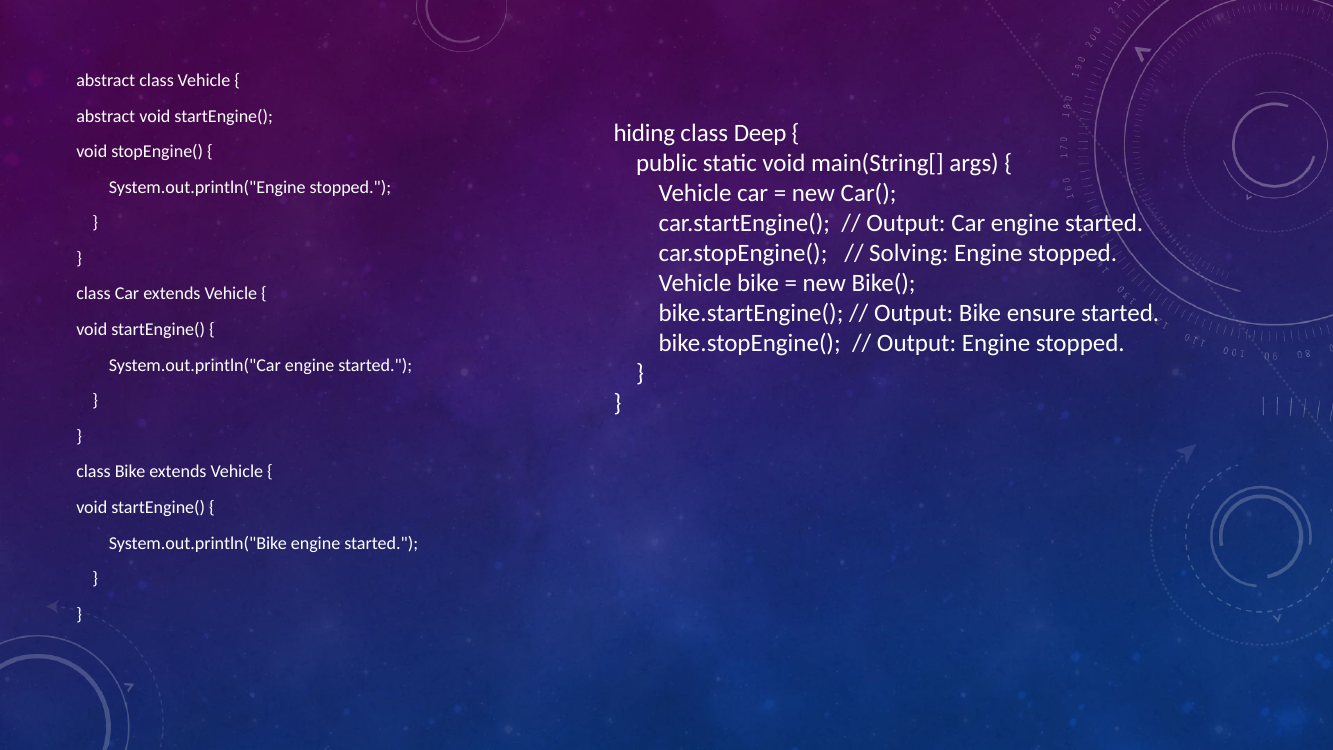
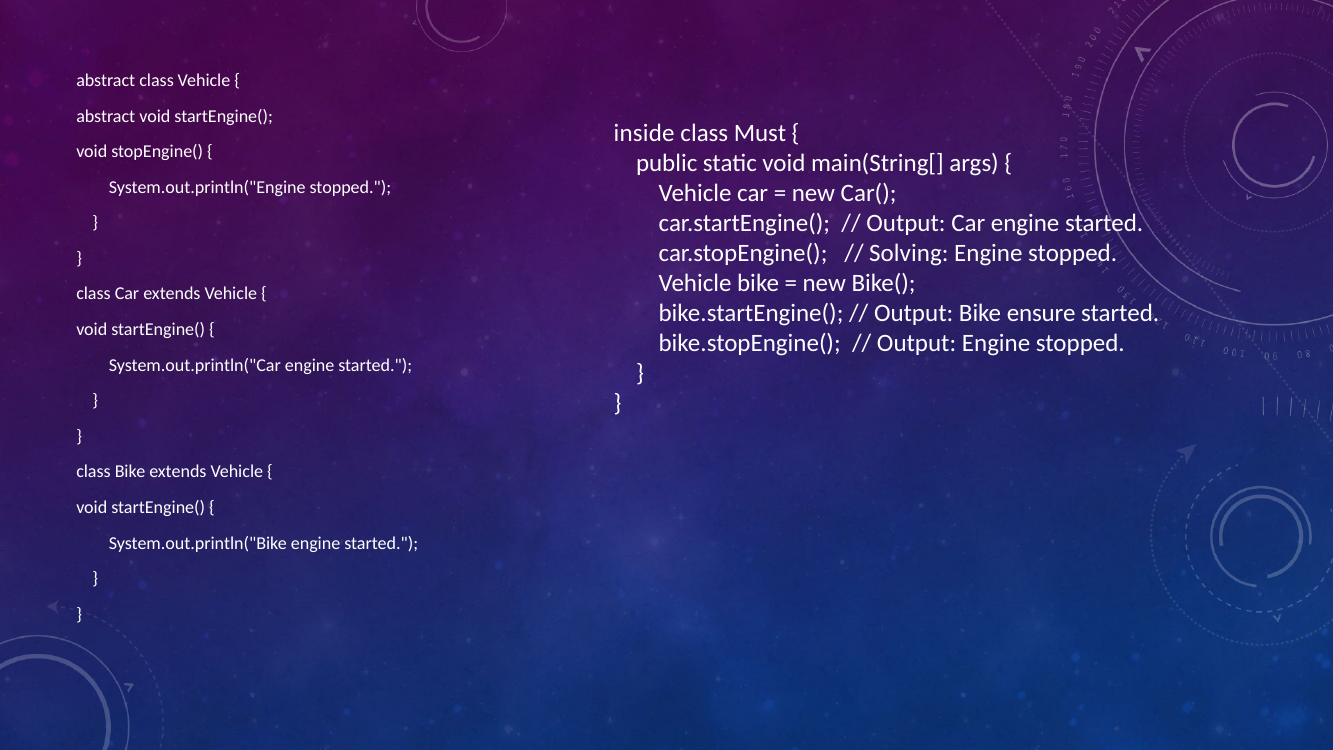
hiding: hiding -> inside (644, 133)
Deep: Deep -> Must (760, 133)
